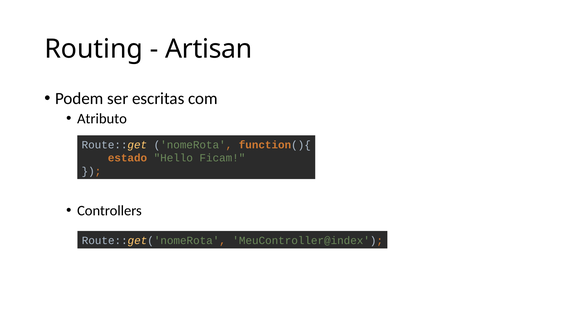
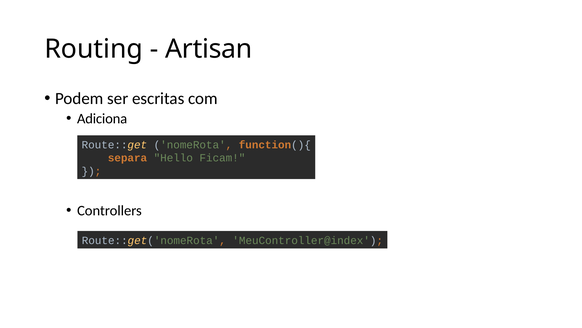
Atributo: Atributo -> Adiciona (102, 118)
estado: estado -> separa (127, 158)
